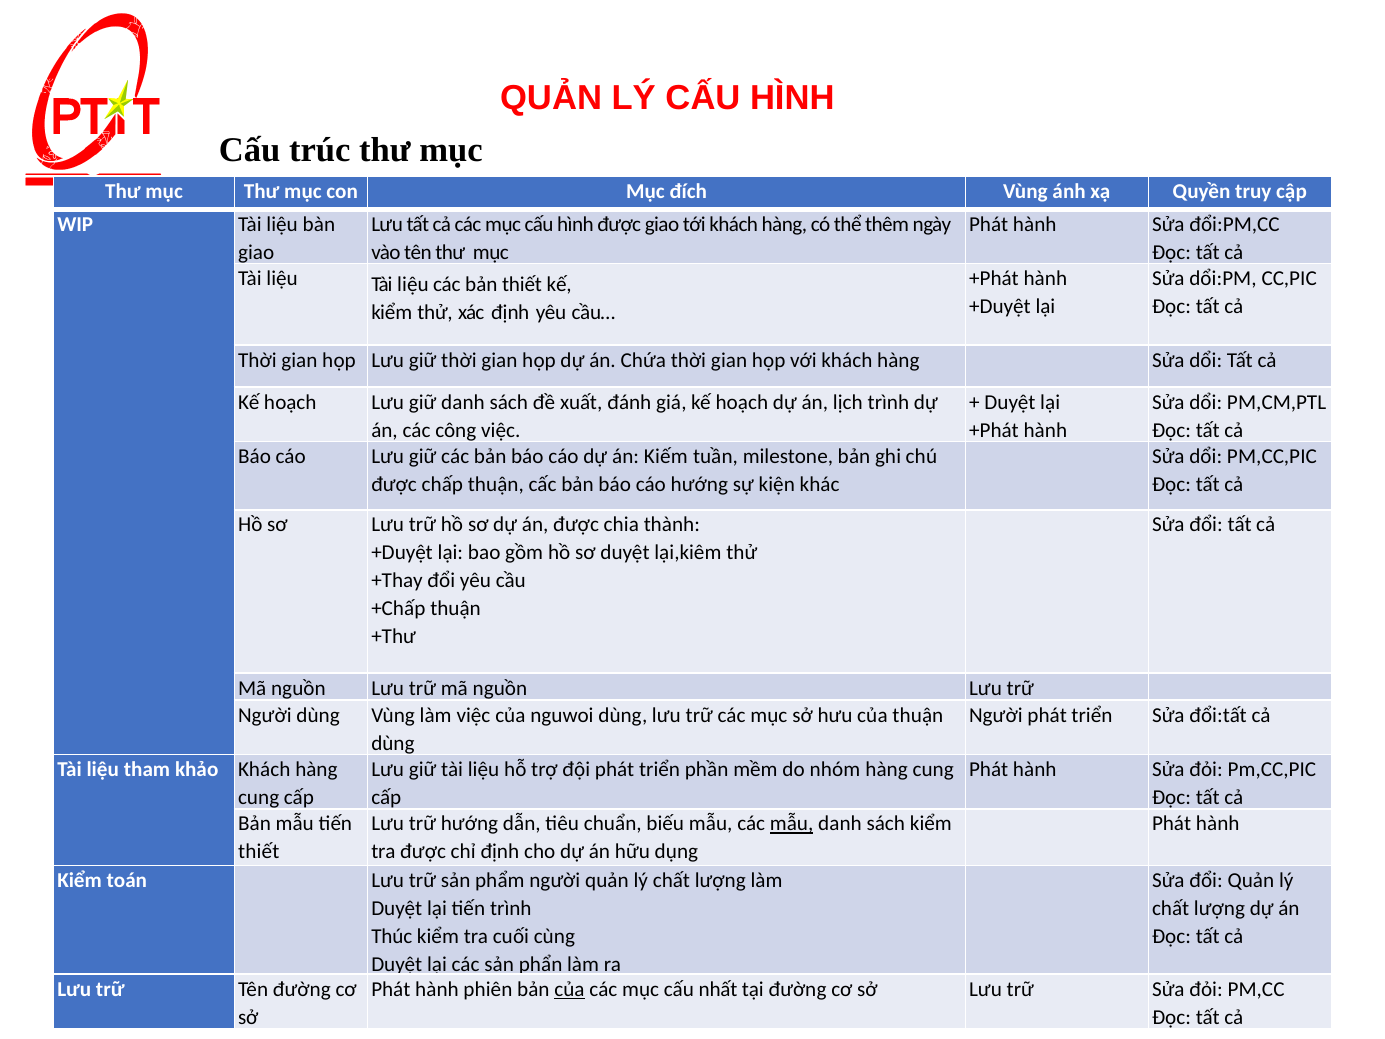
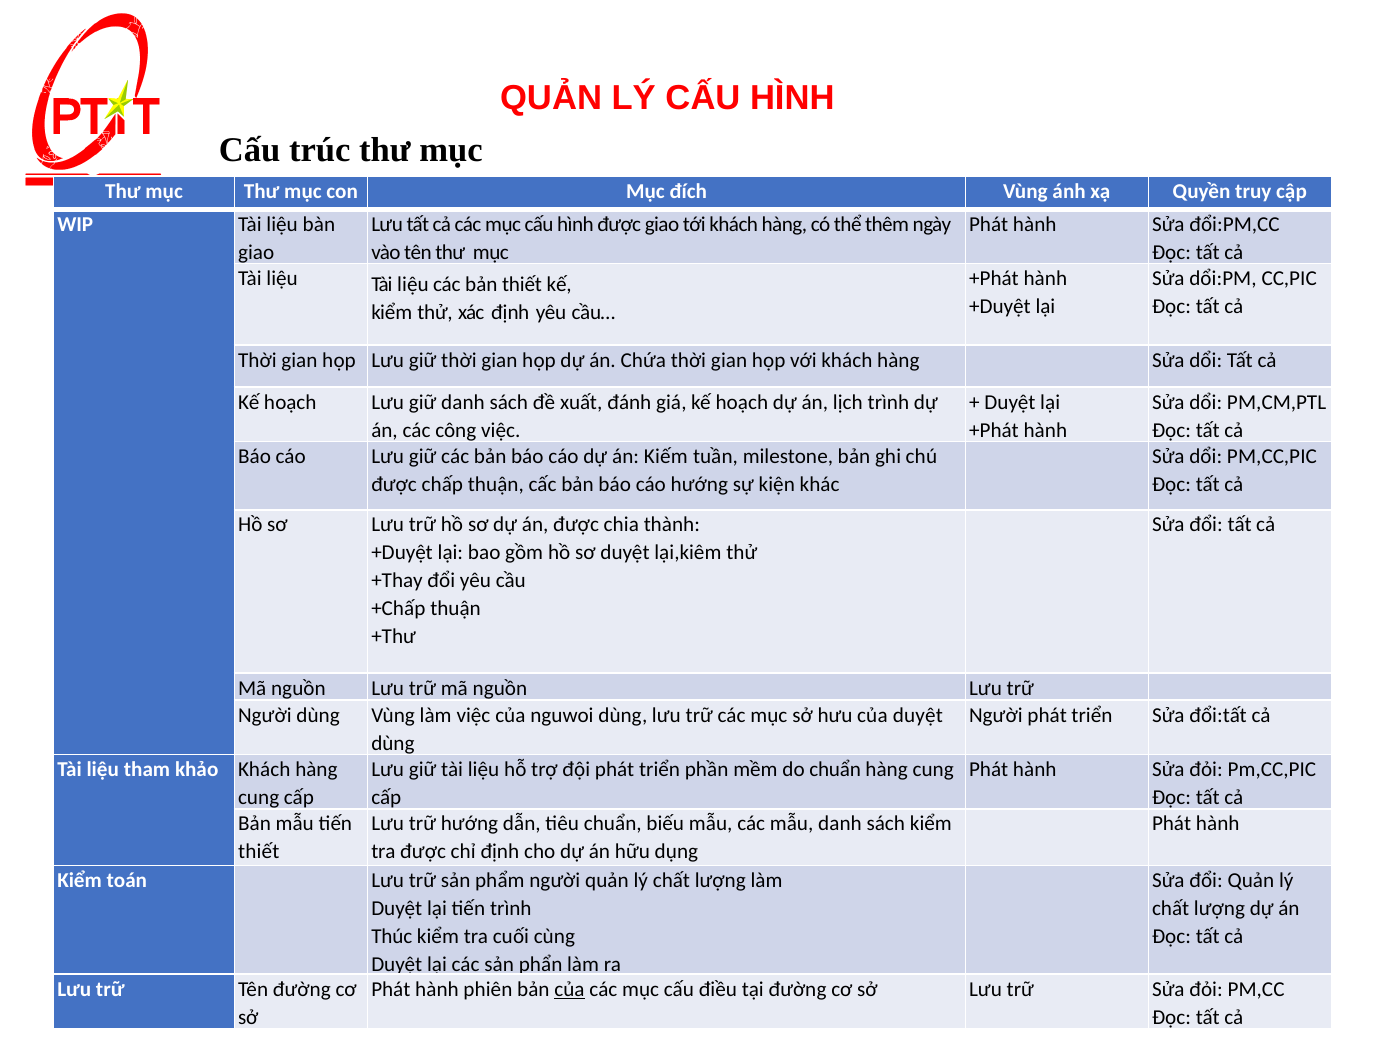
của thuận: thuận -> duyệt (918, 715)
do nhóm: nhóm -> chuẩn (835, 769)
mẫu underline: present -> none (792, 824)
nhất: nhất -> điều (718, 989)
